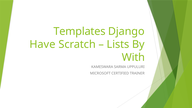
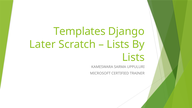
Have: Have -> Later (42, 44)
With: With -> Lists (133, 57)
